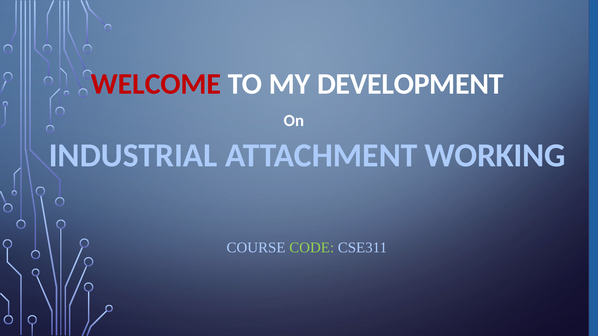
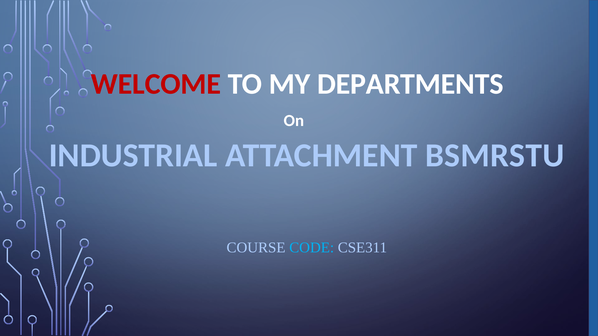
DEVELOPMENT: DEVELOPMENT -> DEPARTMENTS (410, 84)
WORKING: WORKING -> BSMRSTU (495, 156)
CODE colour: light green -> light blue (312, 248)
